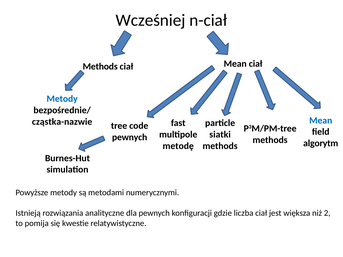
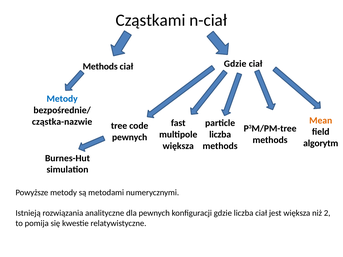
Wcześniej: Wcześniej -> Cząstkami (151, 20)
ciał Mean: Mean -> Gdzie (235, 64)
Mean colour: blue -> orange (321, 120)
siatki: siatki -> liczba (220, 135)
metodę: metodę -> większa (178, 146)
